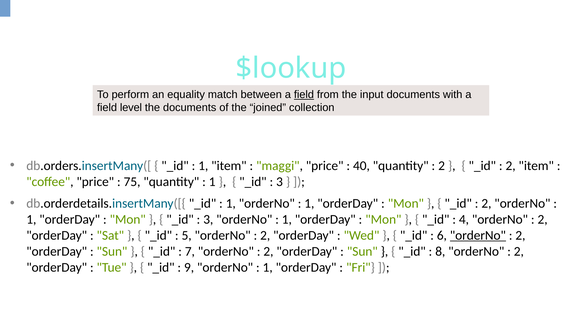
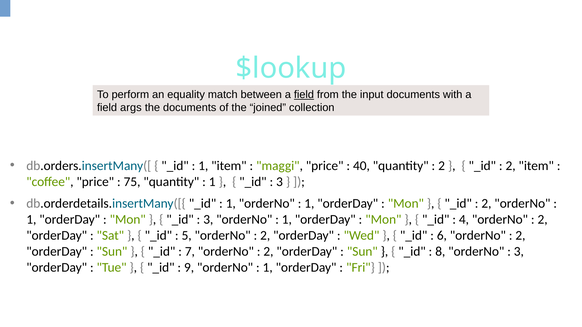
level: level -> args (131, 108)
orderNo underline: present -> none (478, 236)
2: 2 -> 3 (519, 252)
